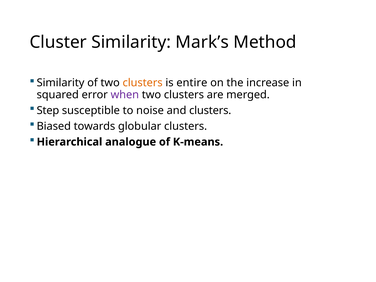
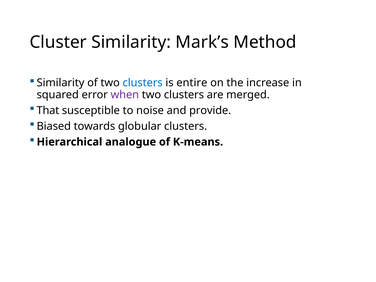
clusters colour: orange -> blue (143, 83)
Step: Step -> That (48, 110)
and clusters: clusters -> provide (210, 110)
